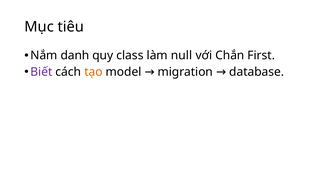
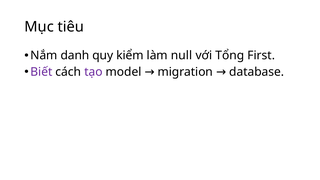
class: class -> kiểm (130, 56)
Chắn: Chắn -> Tổng (230, 56)
tạo colour: orange -> purple (93, 72)
